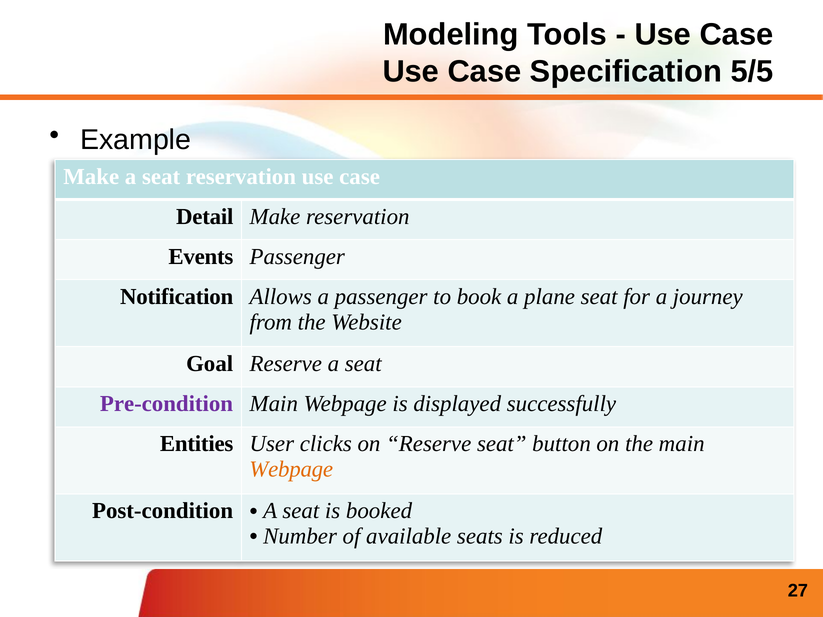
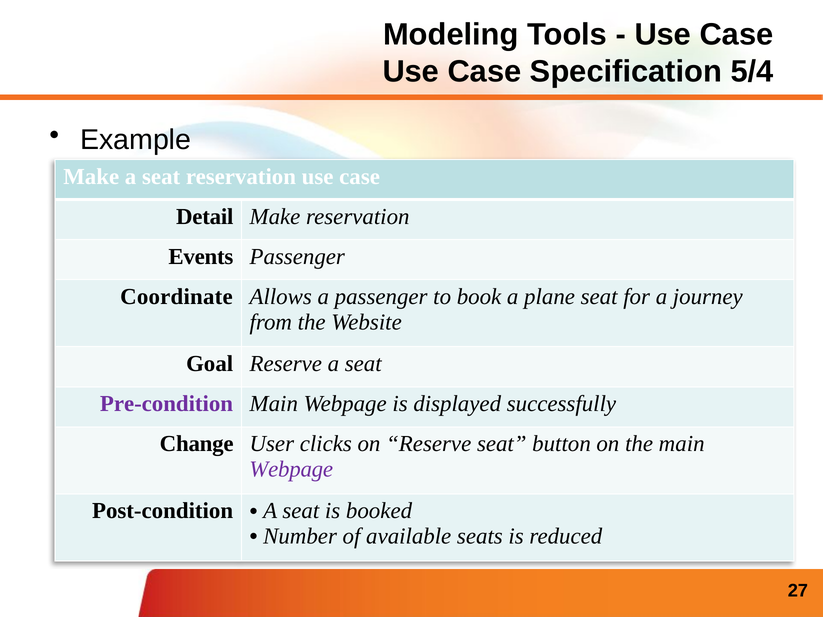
5/5: 5/5 -> 5/4 (752, 72)
Notification: Notification -> Coordinate (176, 297)
Entities: Entities -> Change (197, 444)
Webpage colour: orange -> purple (291, 469)
